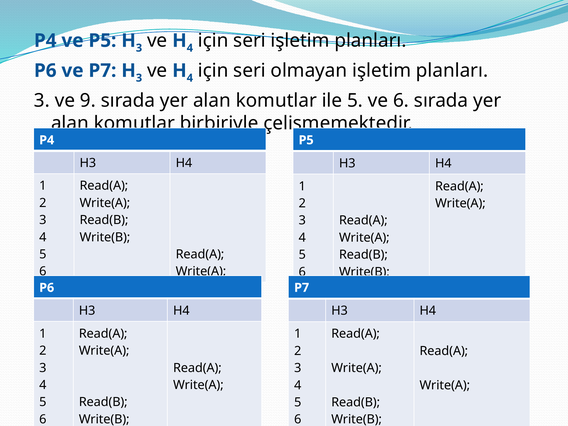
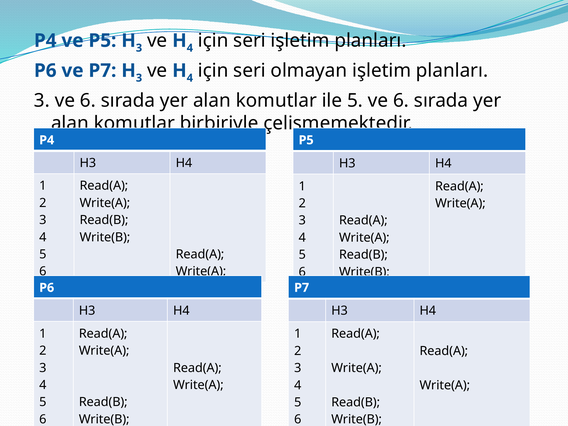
3 ve 9: 9 -> 6 (88, 101)
